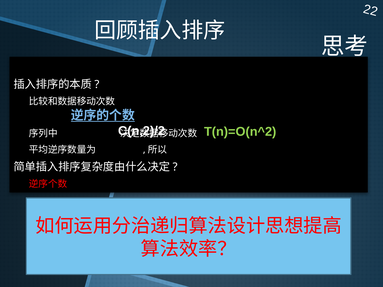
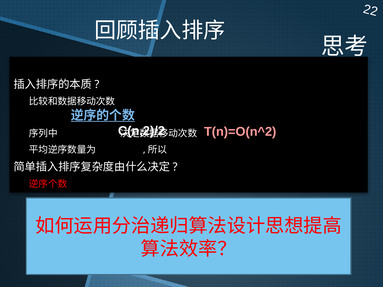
T(n)=O(n^2 colour: light green -> pink (240, 132)
